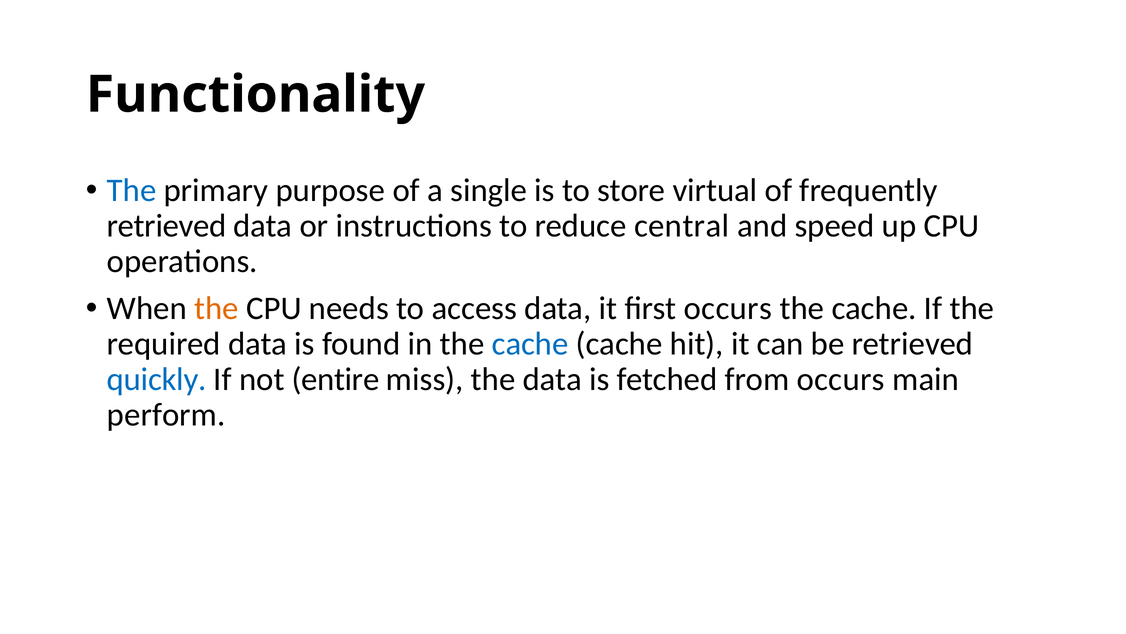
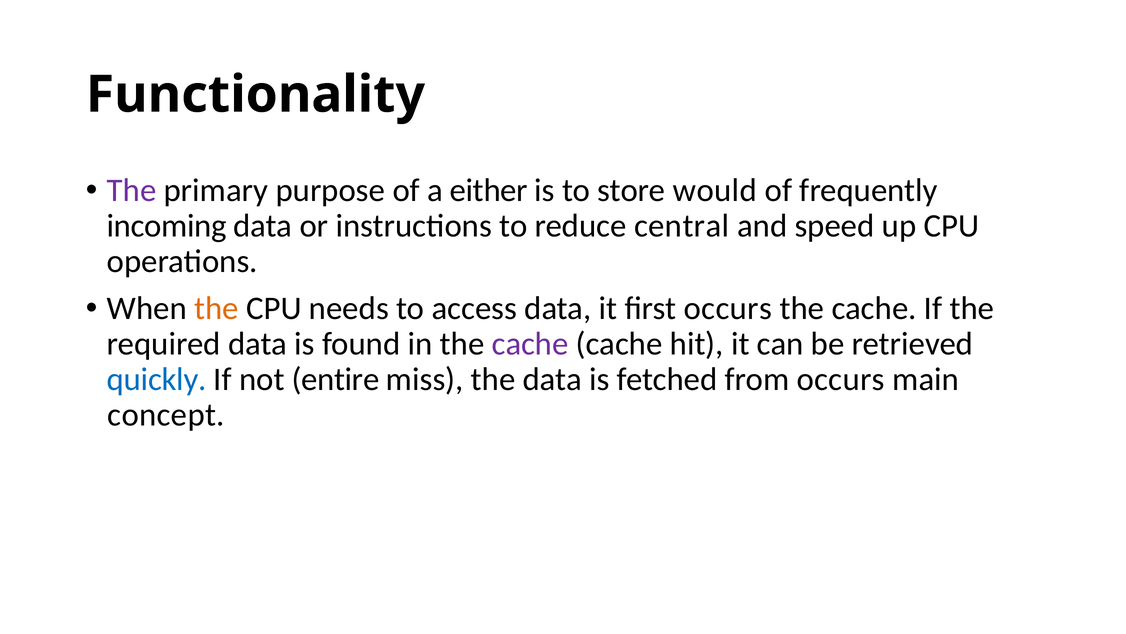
The colour: blue -> purple (132, 190)
single: single -> either (489, 190)
virtual: virtual -> would (715, 190)
retrieved: retrieved -> incoming (167, 226)
cache colour: blue -> purple (530, 344)
perform: perform -> concept (166, 414)
